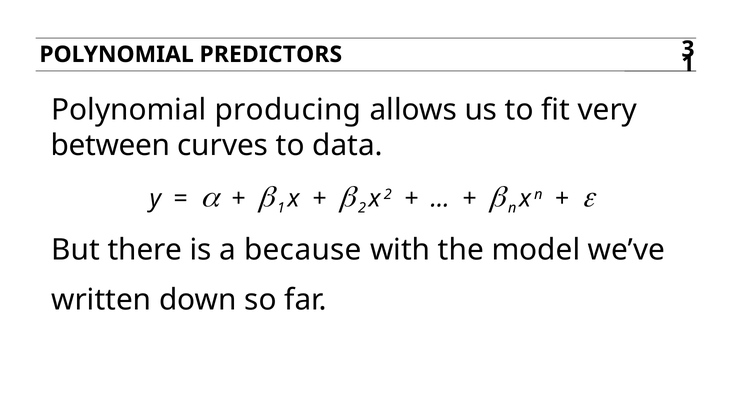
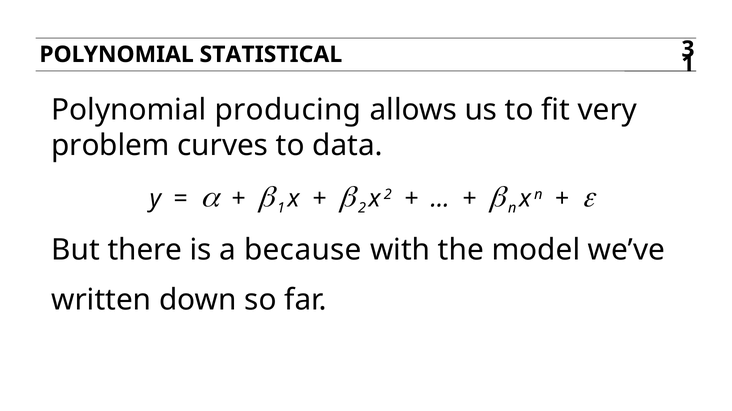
PREDICTORS: PREDICTORS -> STATISTICAL (271, 54)
between: between -> problem (110, 146)
